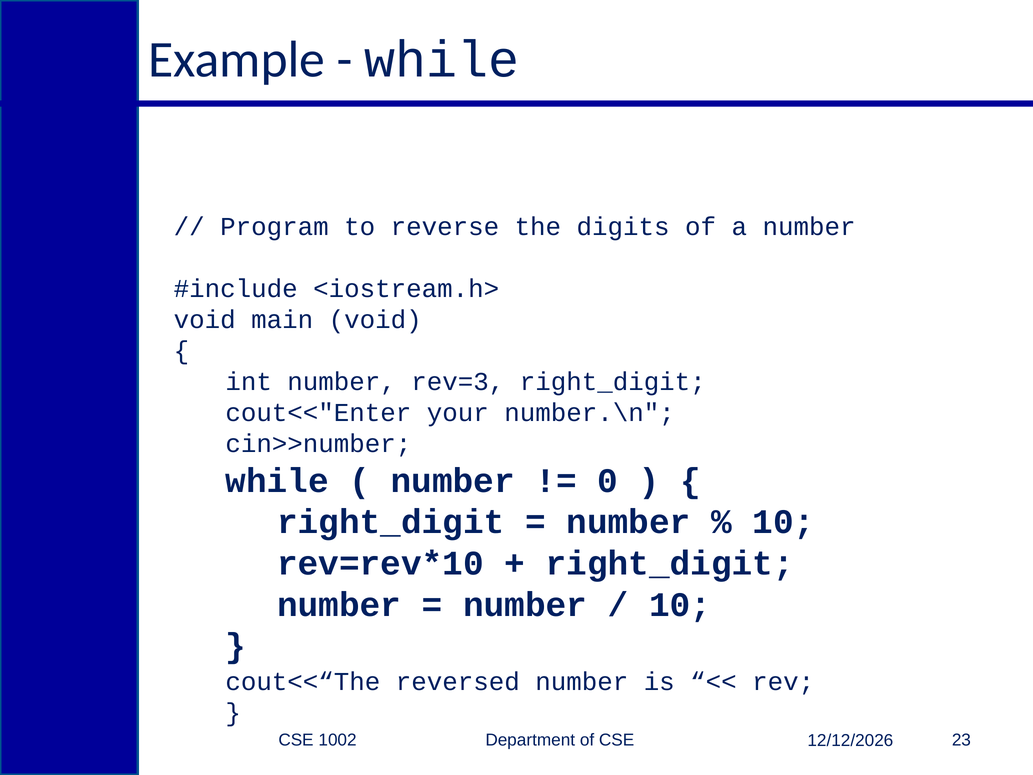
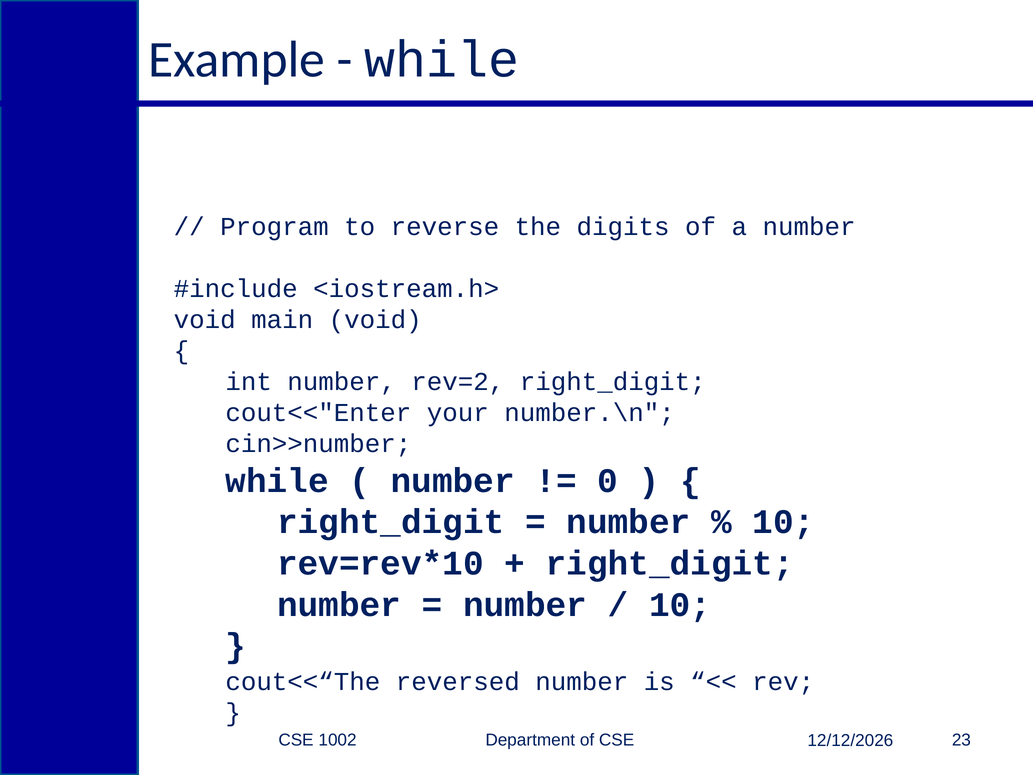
rev=3: rev=3 -> rev=2 (458, 382)
